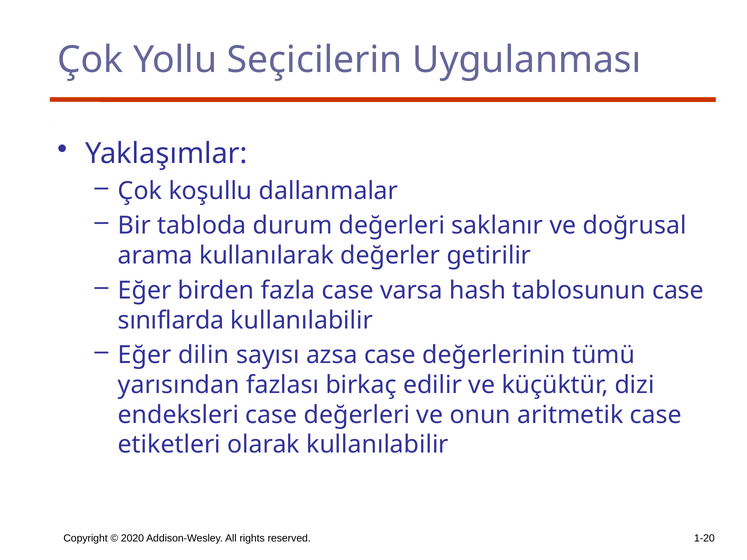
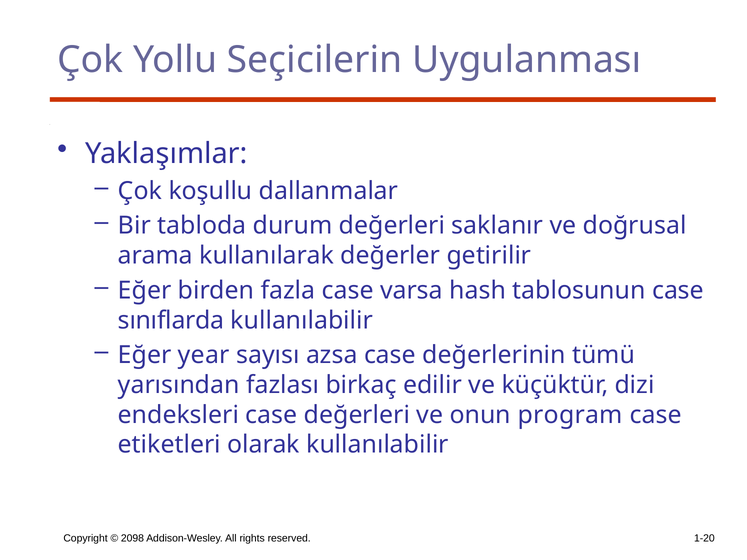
dilin: dilin -> year (204, 355)
aritmetik: aritmetik -> program (570, 415)
2020: 2020 -> 2098 (132, 539)
